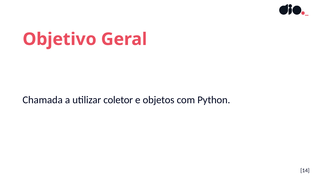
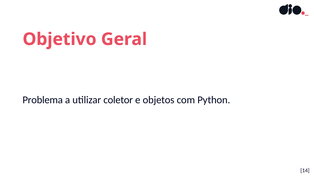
Chamada: Chamada -> Problema (43, 100)
